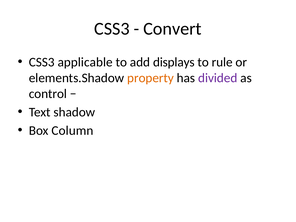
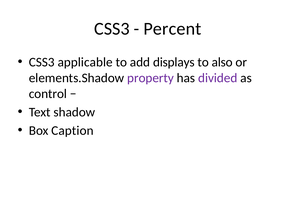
Convert: Convert -> Percent (172, 29)
rule: rule -> also (222, 62)
property colour: orange -> purple (150, 78)
Column: Column -> Caption (73, 131)
